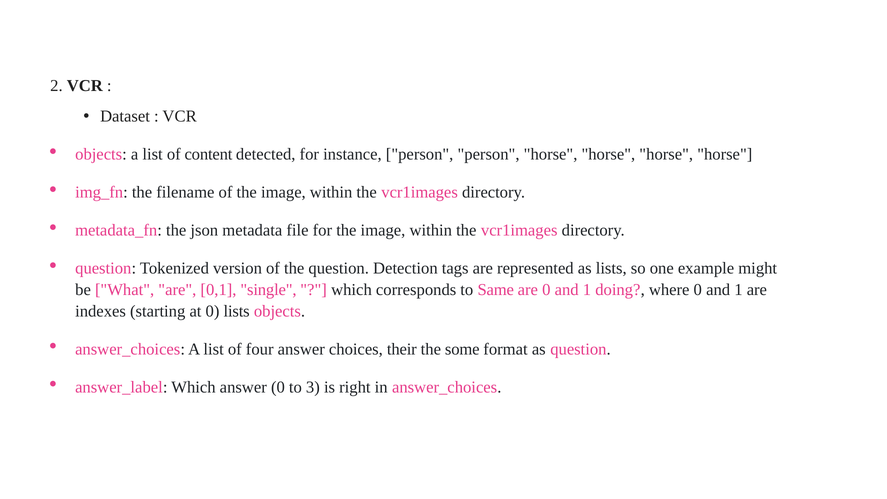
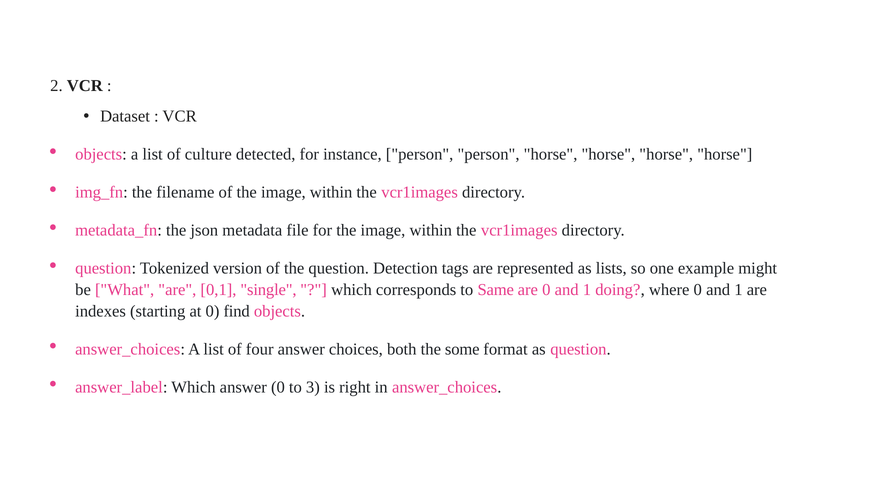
content: content -> culture (208, 154)
0 lists: lists -> find (237, 311)
their: their -> both (402, 349)
